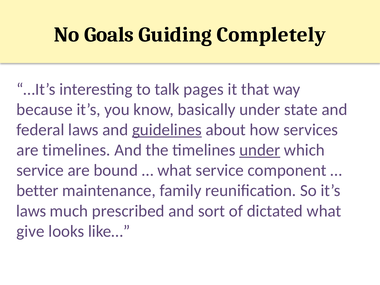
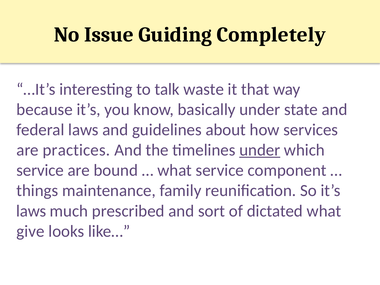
Goals: Goals -> Issue (109, 35)
pages: pages -> waste (204, 89)
guidelines underline: present -> none (167, 130)
are timelines: timelines -> practices (76, 150)
better: better -> things (37, 191)
